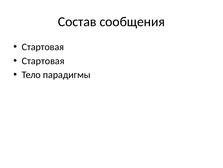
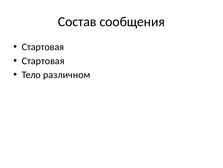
парадигмы: парадигмы -> различном (67, 75)
